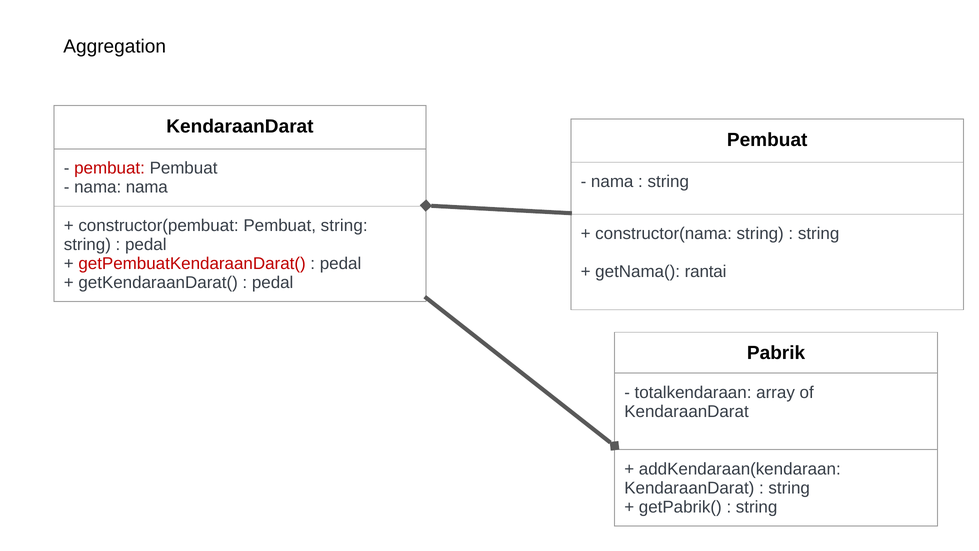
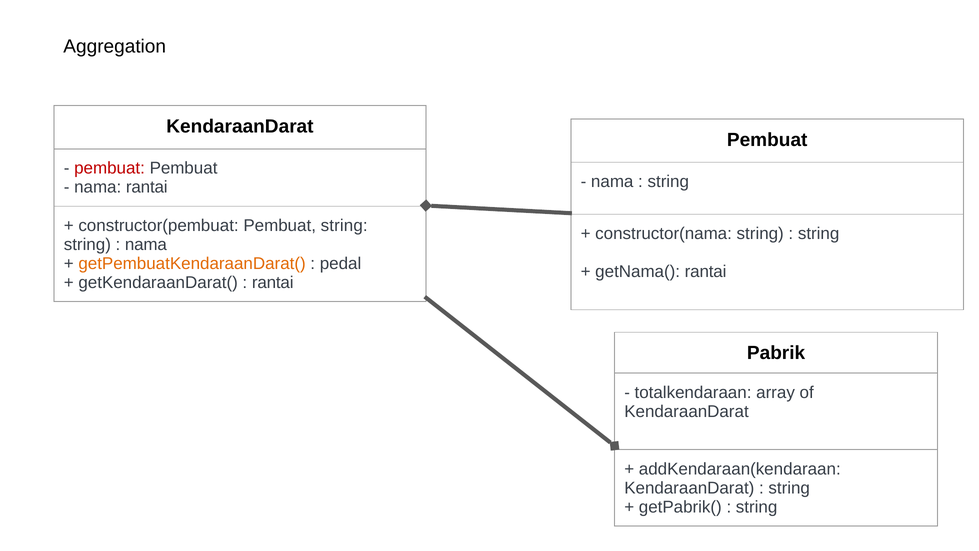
nama nama: nama -> rantai (147, 187)
pedal: pedal -> nama (146, 245)
getPembuatKendaraanDarat( colour: red -> orange (192, 264)
pedal: pedal -> rantai (273, 282)
